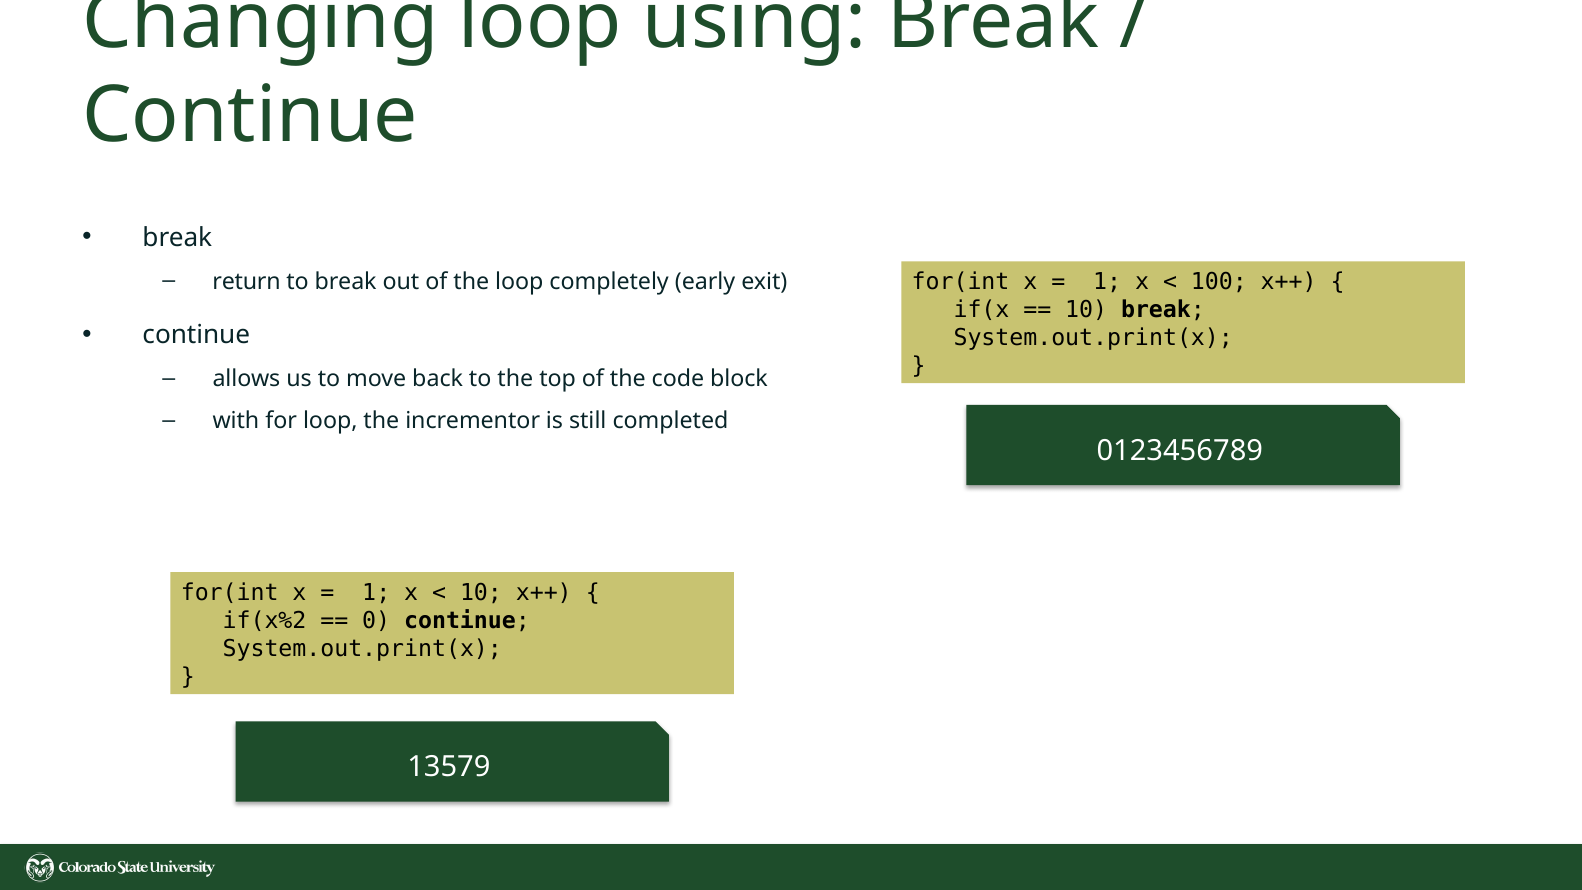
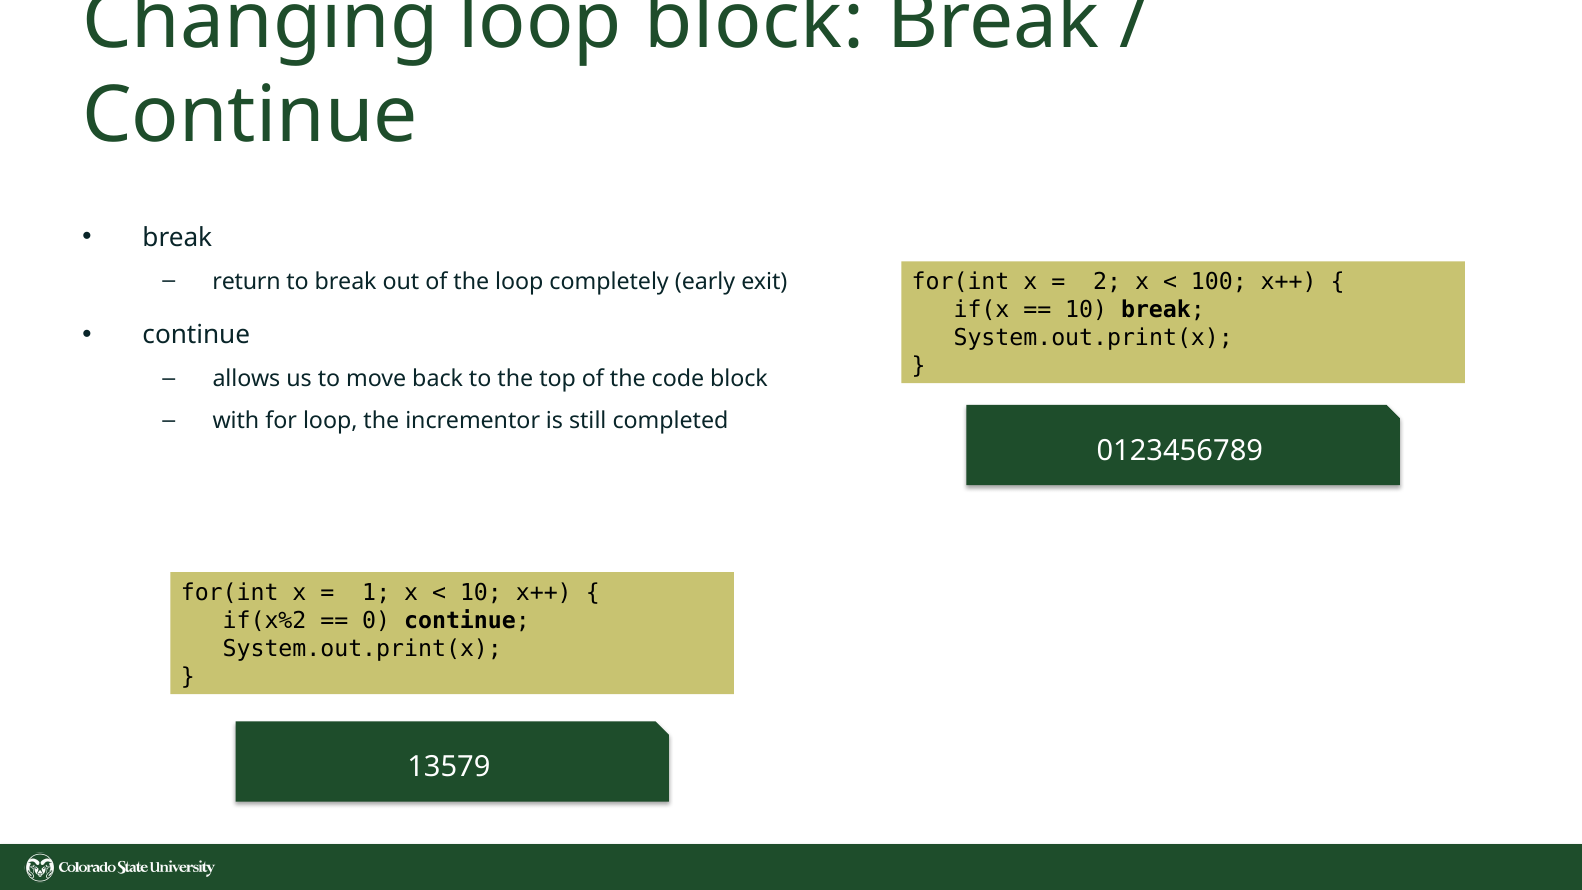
loop using: using -> block (754, 21)
1: 1 -> 2 (1107, 282)
